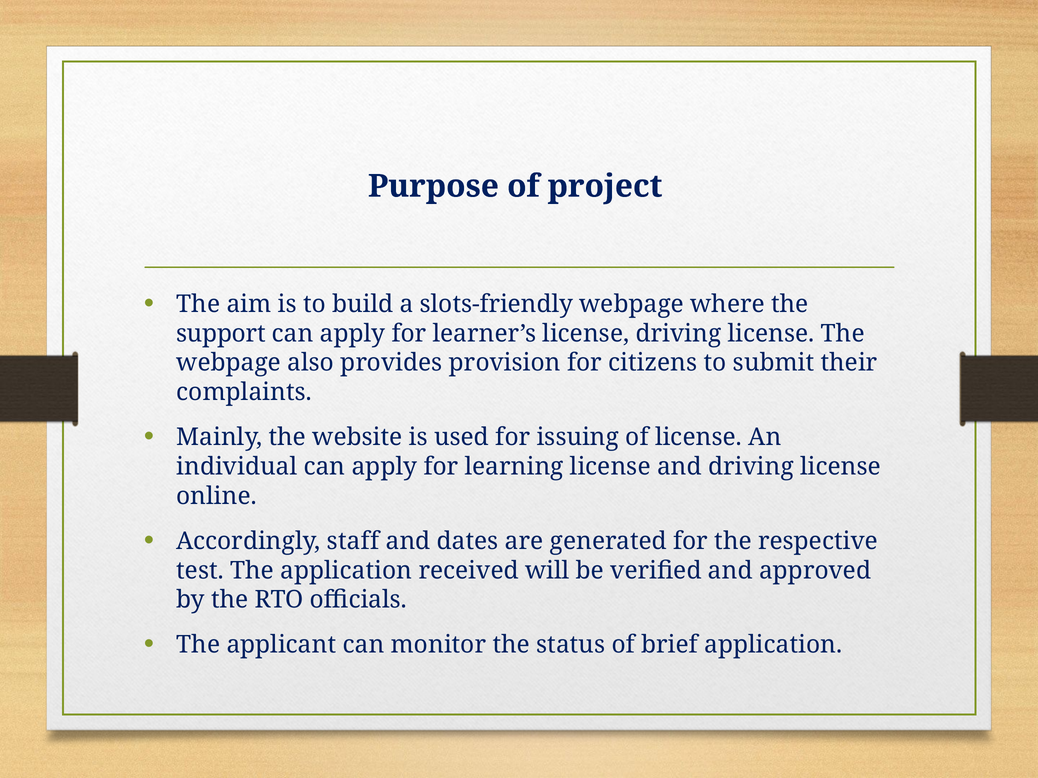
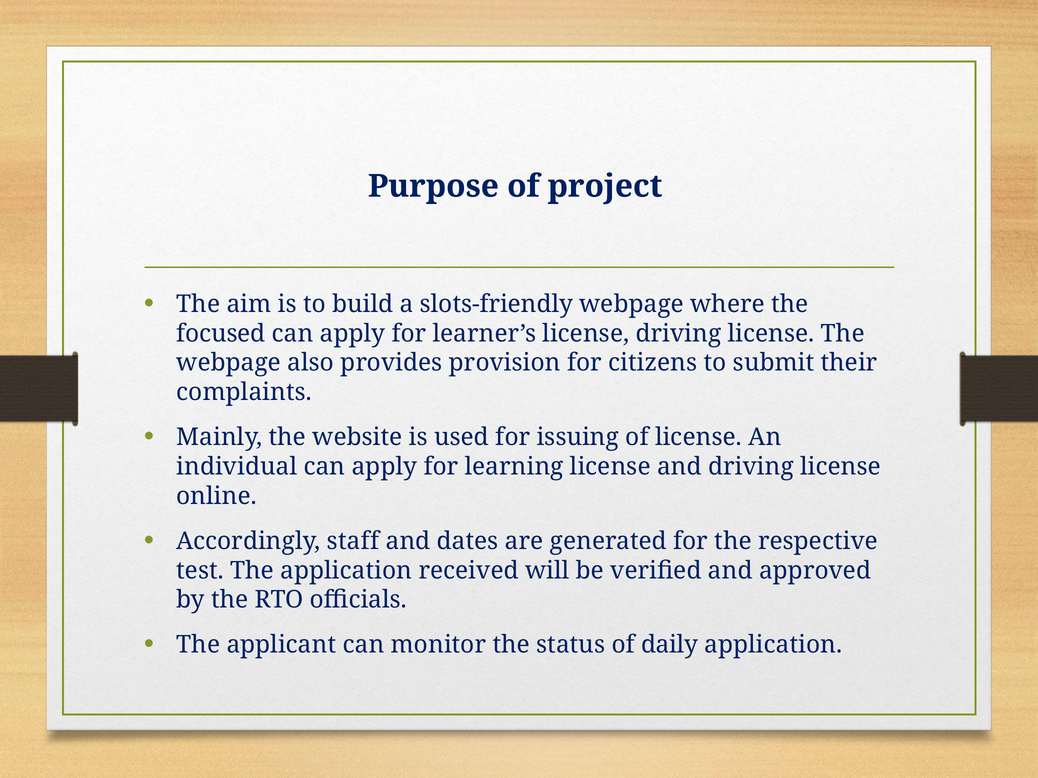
support: support -> focused (221, 334)
brief: brief -> daily (670, 645)
